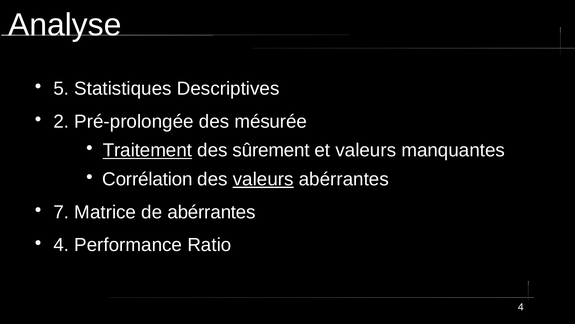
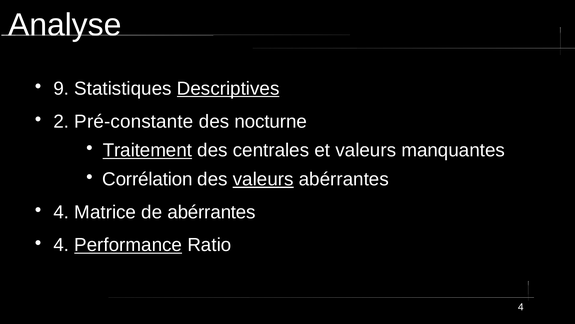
5: 5 -> 9 (61, 88)
Descriptives underline: none -> present (228, 88)
Pré-prolongée: Pré-prolongée -> Pré-constante (134, 121)
mésurée: mésurée -> nocturne (271, 121)
sûrement: sûrement -> centrales (271, 150)
7: 7 -> 4 (61, 212)
Performance underline: none -> present (128, 245)
